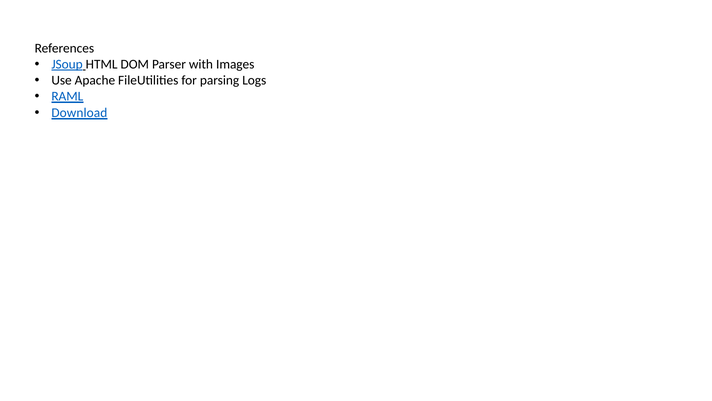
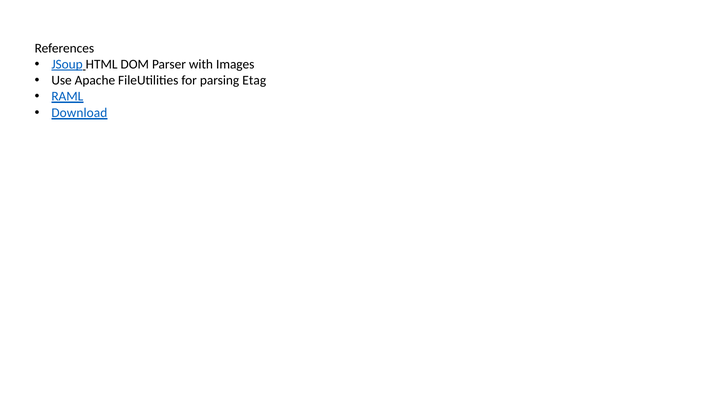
Logs: Logs -> Etag (254, 80)
